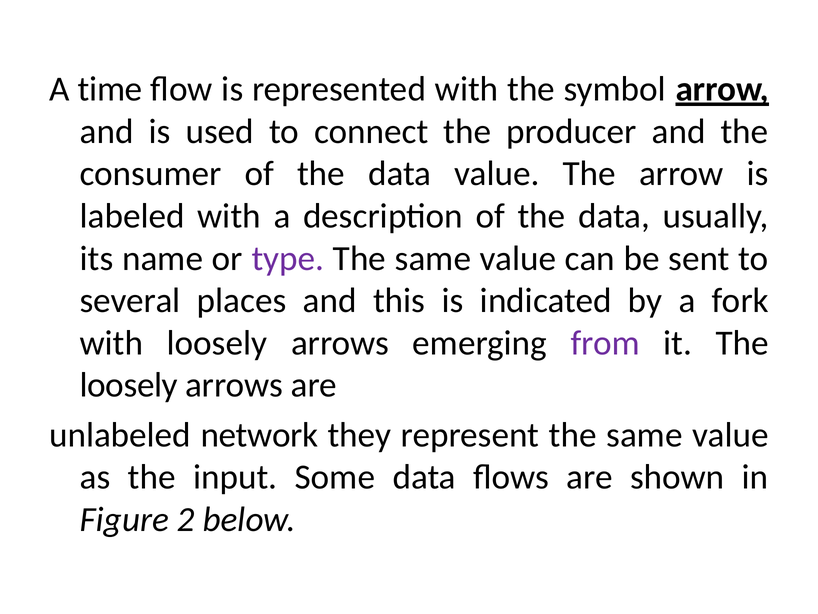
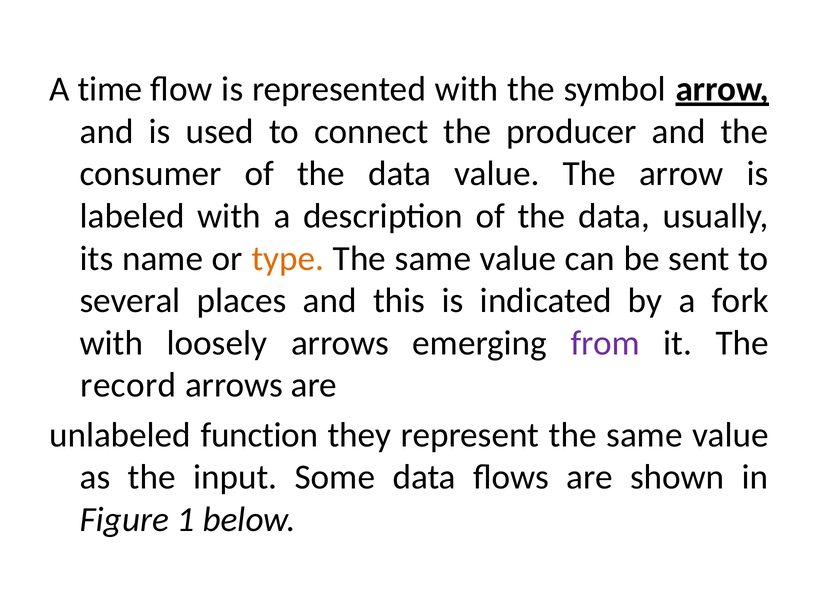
type colour: purple -> orange (288, 258)
loosely: loosely -> record (128, 385)
network: network -> function (259, 435)
2: 2 -> 1 (186, 519)
